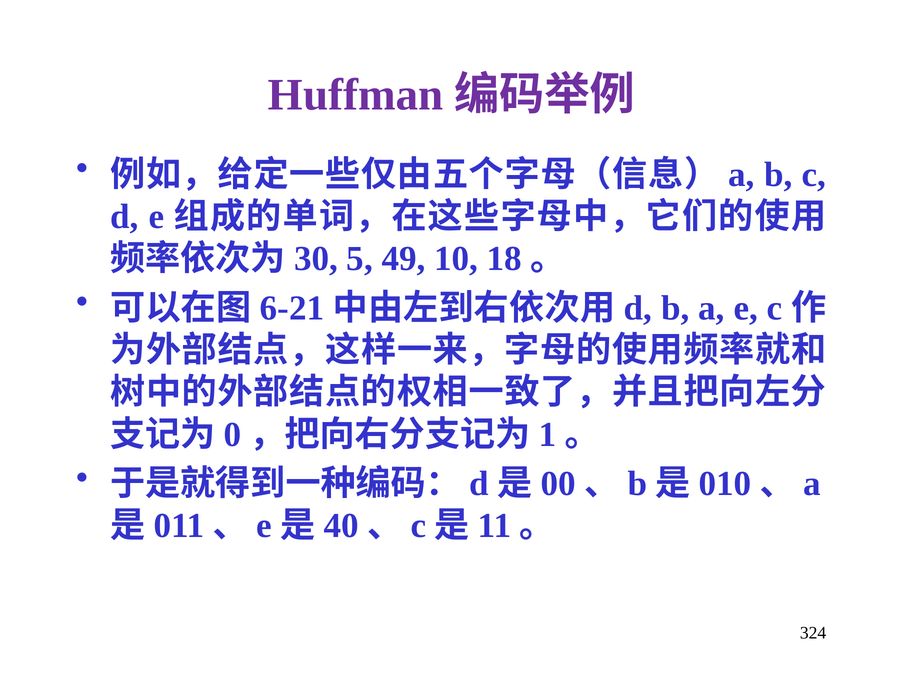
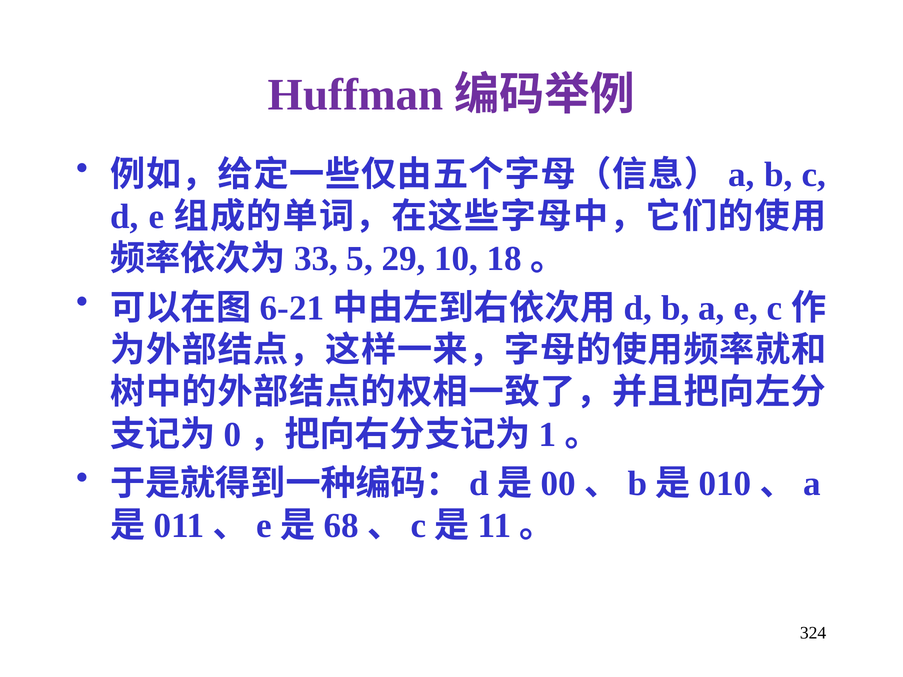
30: 30 -> 33 (316, 259)
49: 49 -> 29 (403, 259)
40: 40 -> 68 (341, 526)
